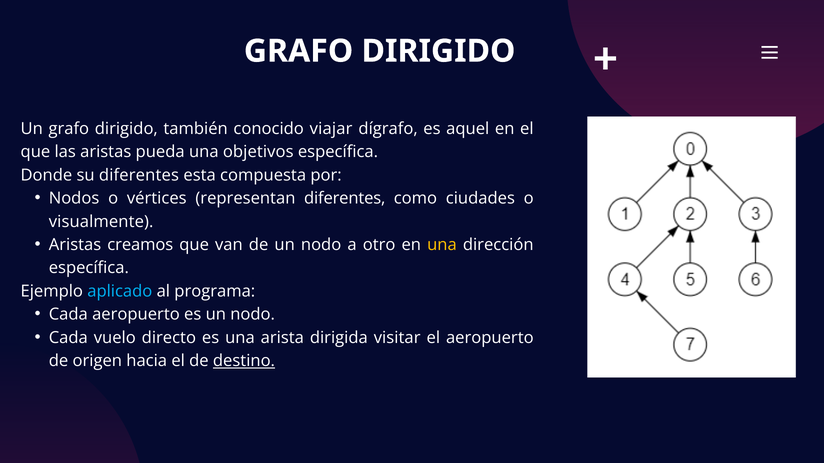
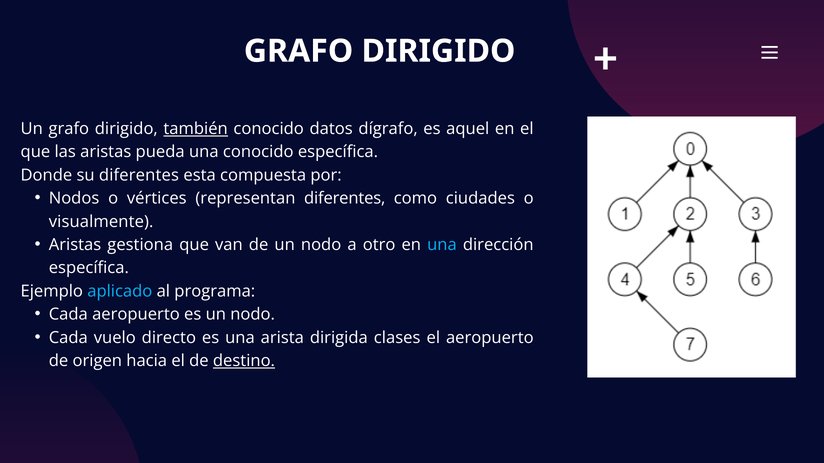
también underline: none -> present (196, 129)
viajar: viajar -> datos (331, 129)
una objetivos: objetivos -> conocido (258, 152)
creamos: creamos -> gestiona (140, 245)
una colour: yellow -> light blue (442, 245)
visitar: visitar -> clases (397, 338)
